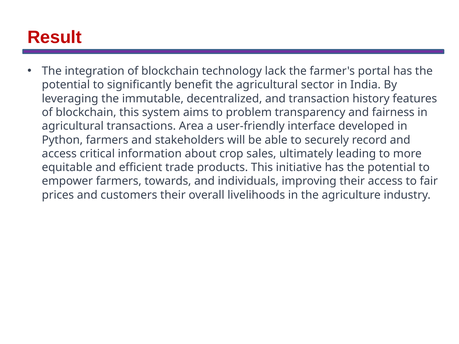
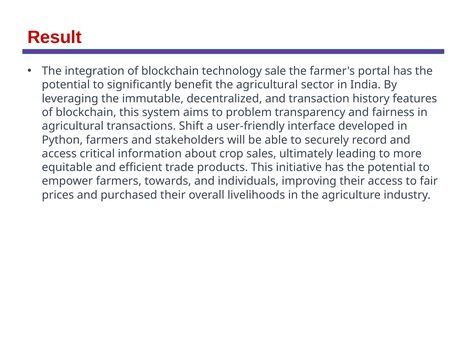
lack: lack -> sale (275, 71)
Area: Area -> Shift (191, 126)
customers: customers -> purchased (129, 195)
